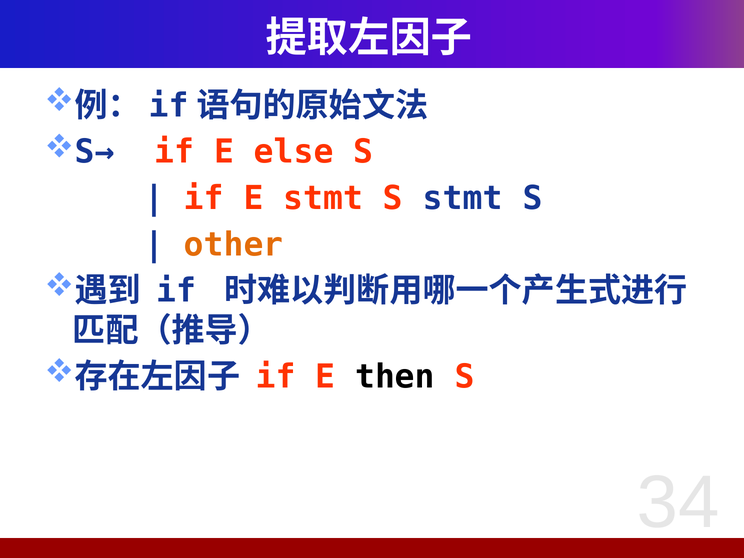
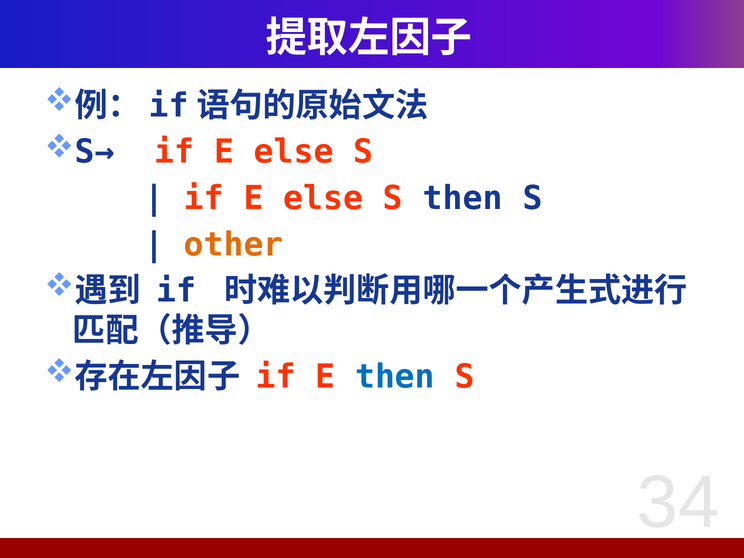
stmt: stmt -> else (323, 198)
S stmt: stmt -> then (463, 198)
then colour: black -> blue (395, 377)
